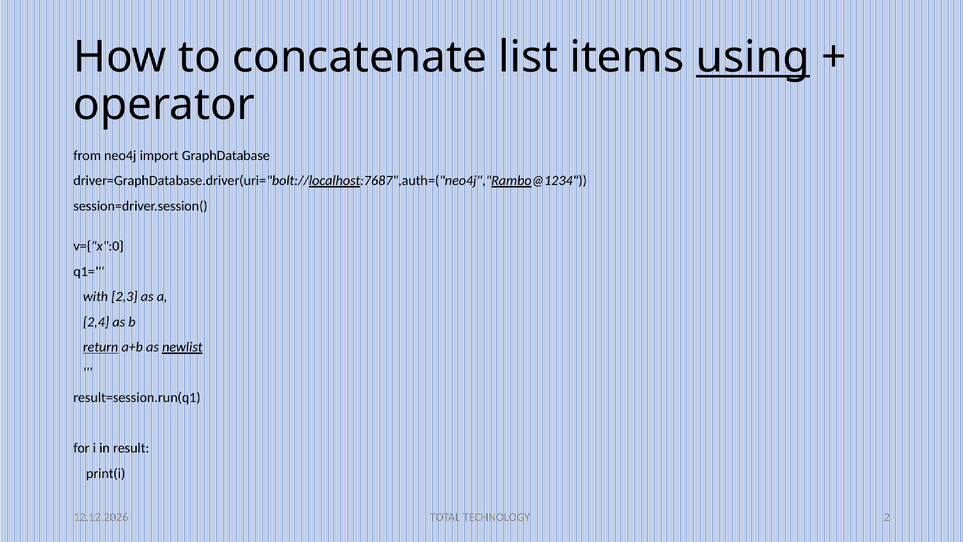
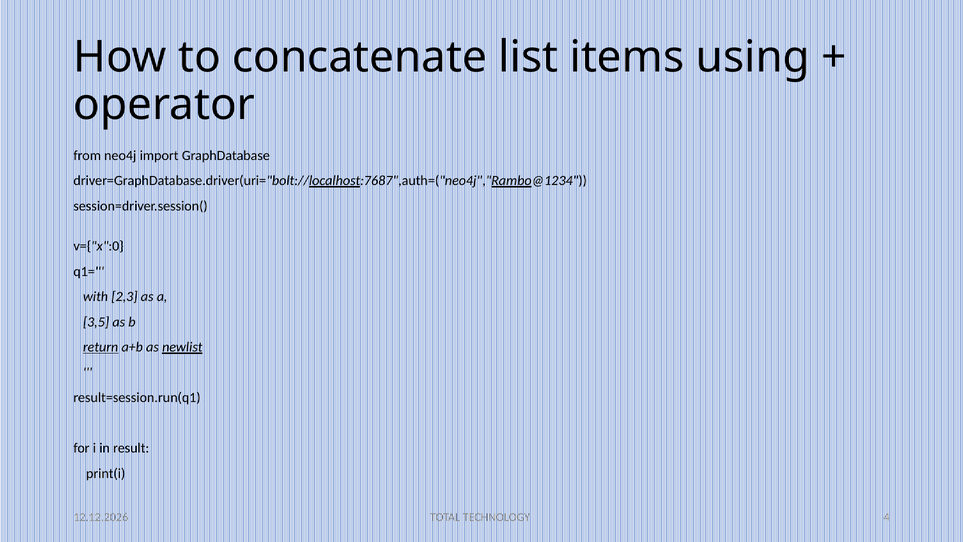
using underline: present -> none (753, 57)
2,4: 2,4 -> 3,5 (96, 322)
2: 2 -> 4 (887, 517)
